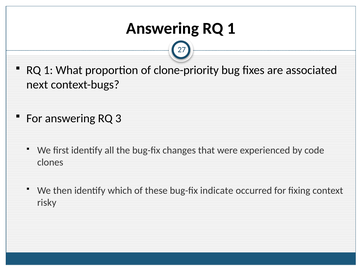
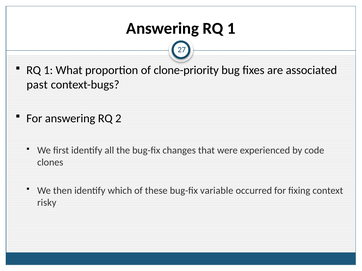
next: next -> past (37, 85)
3: 3 -> 2 (118, 119)
indicate: indicate -> variable (217, 191)
